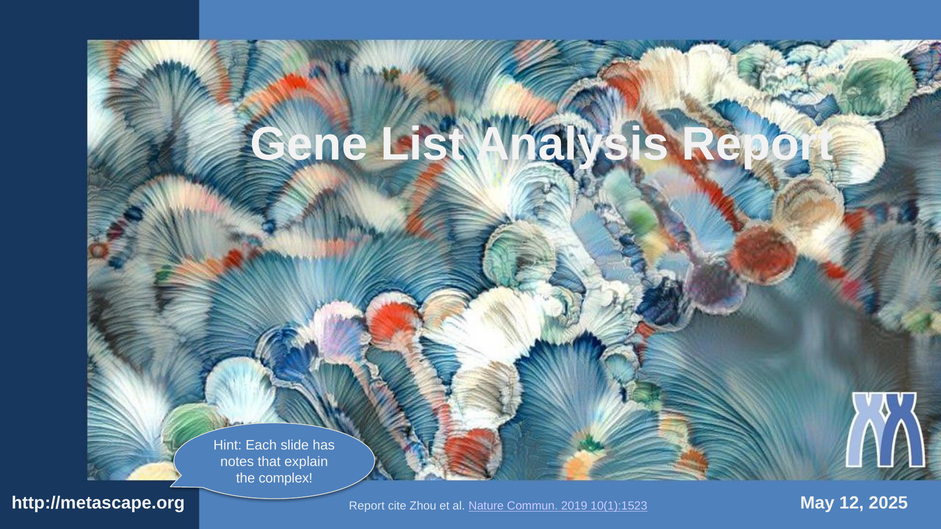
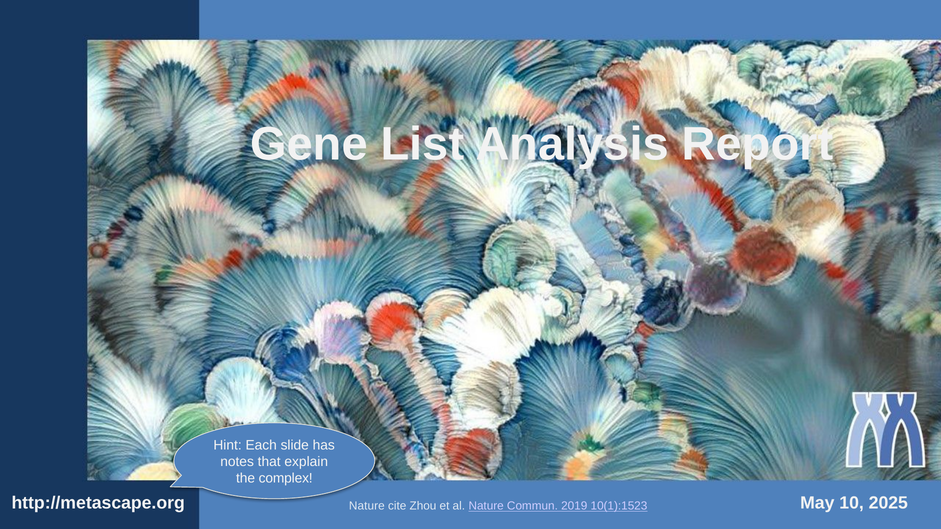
12: 12 -> 10 (852, 503)
Report: Report -> Nature (367, 506)
